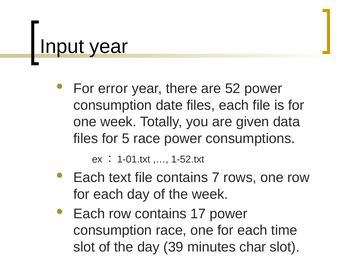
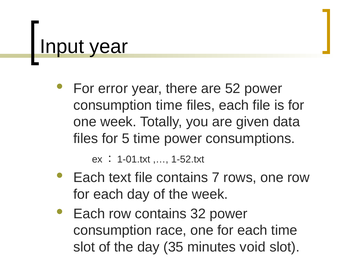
consumption date: date -> time (169, 105)
5 race: race -> time (147, 138)
17: 17 -> 32 (198, 213)
39: 39 -> 35 (173, 247)
char: char -> void (253, 247)
